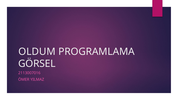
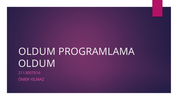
GÖRSEL: GÖRSEL -> OLDUM (37, 64)
